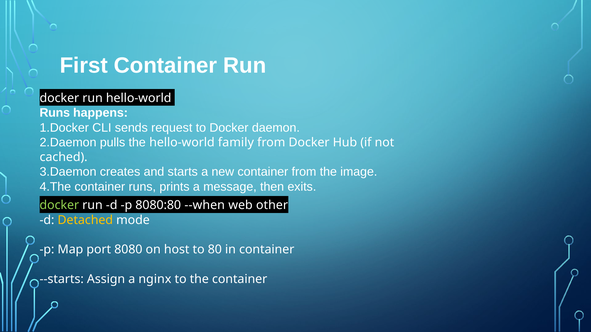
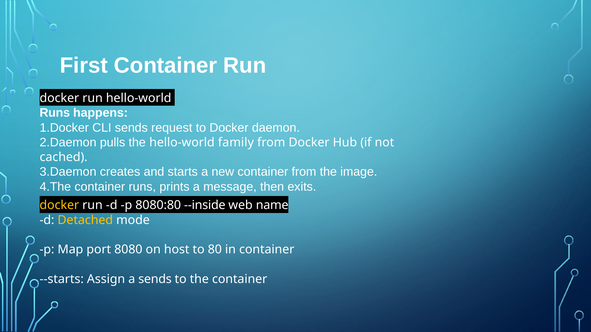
docker colour: light green -> yellow (59, 206)
--when: --when -> --inside (205, 206)
other: other -> name (272, 206)
a nginx: nginx -> sends (155, 279)
